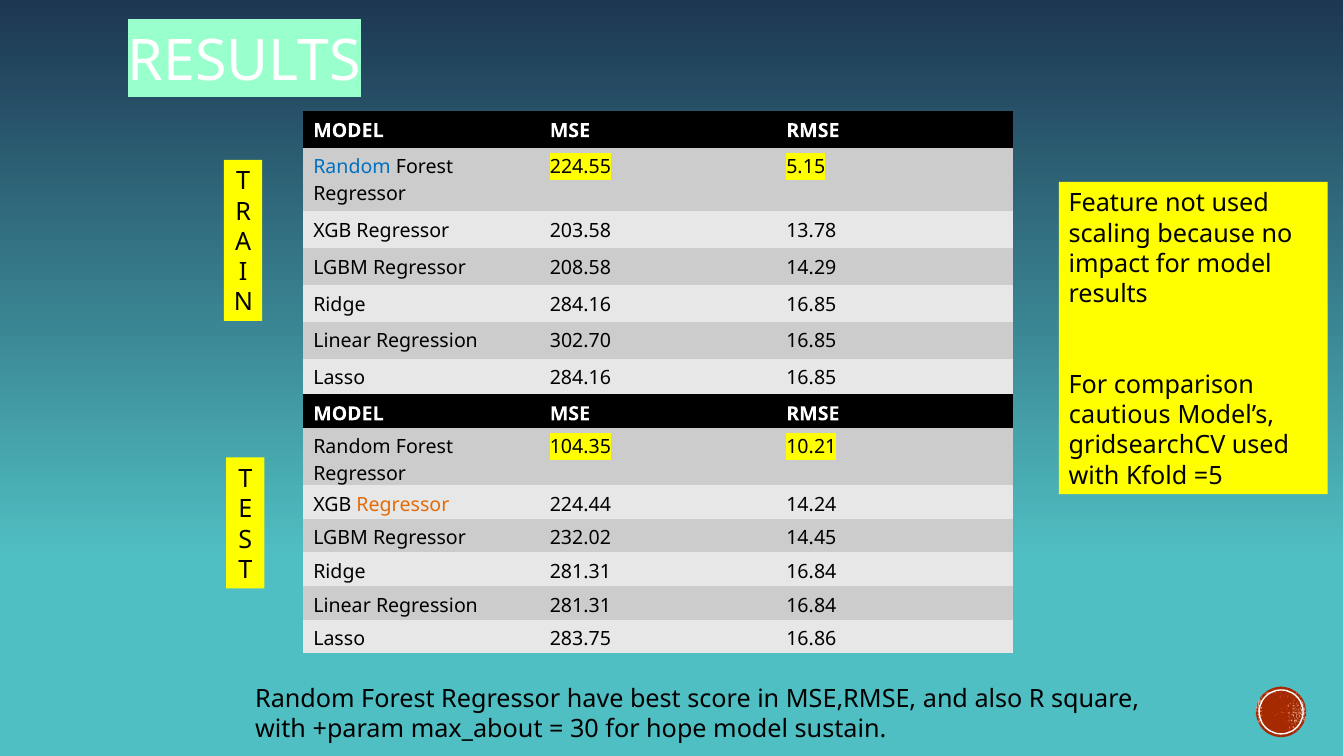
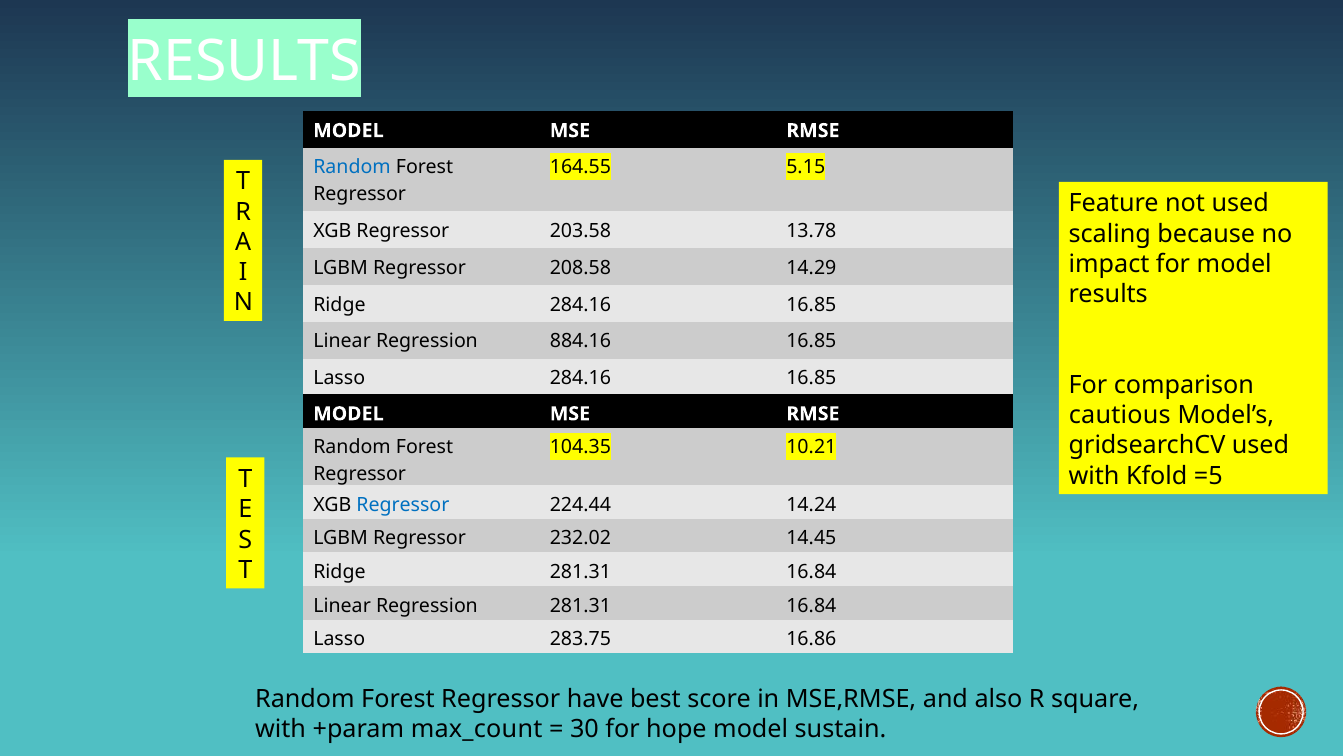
224.55: 224.55 -> 164.55 (580, 167)
302.70: 302.70 -> 884.16 (580, 341)
Regressor colour: orange -> blue (403, 504)
max_about: max_about -> max_count (477, 729)
